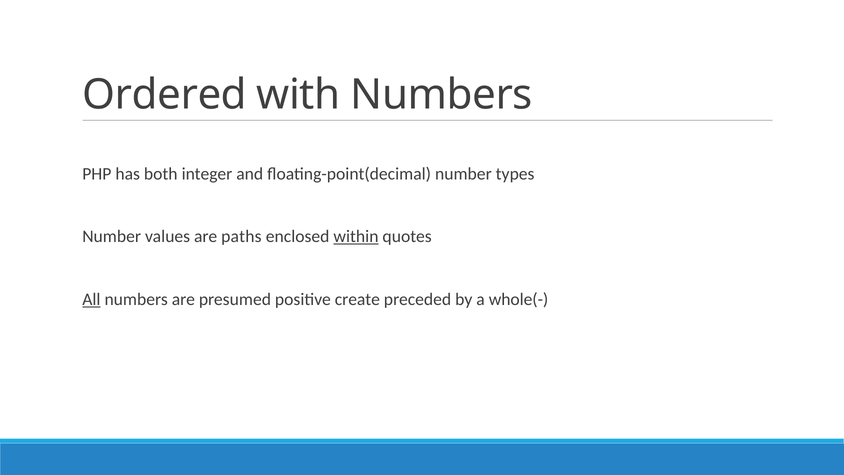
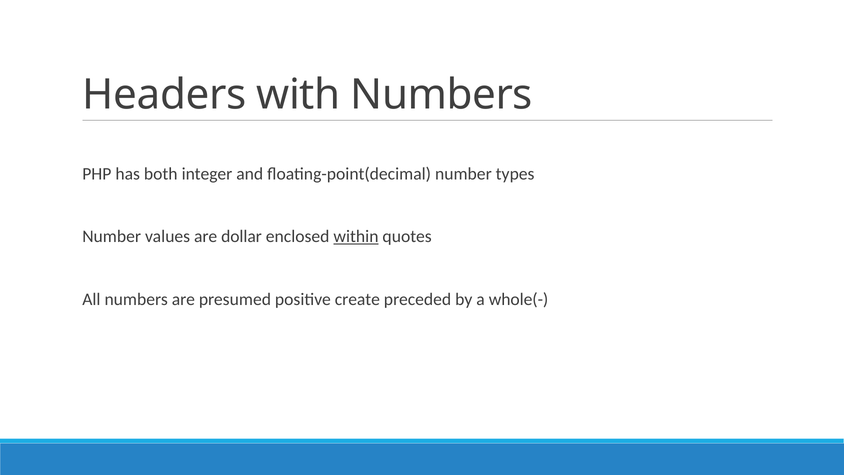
Ordered: Ordered -> Headers (164, 95)
paths: paths -> dollar (242, 236)
All underline: present -> none (91, 299)
